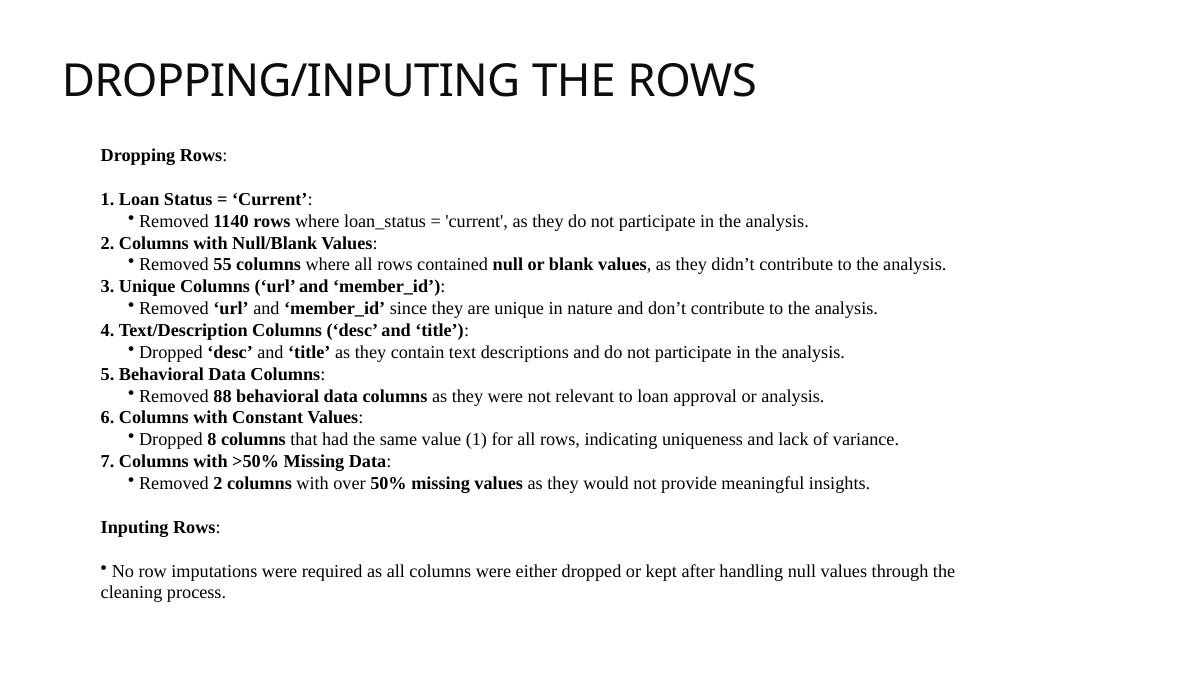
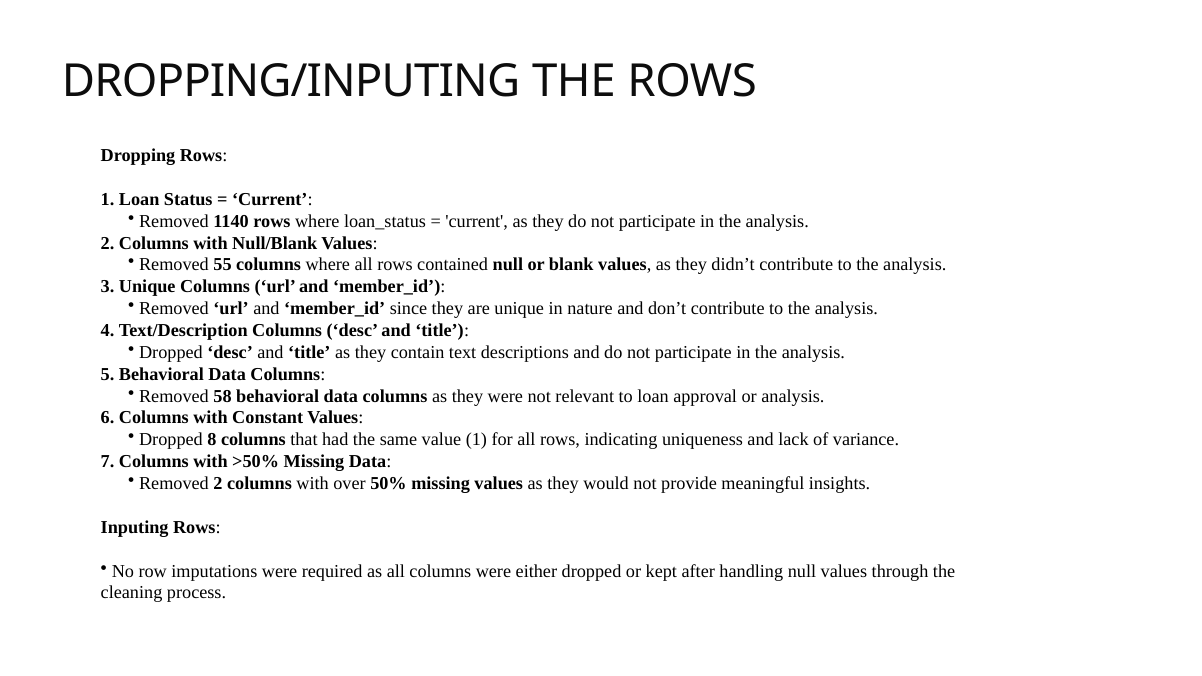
88: 88 -> 58 (223, 396)
